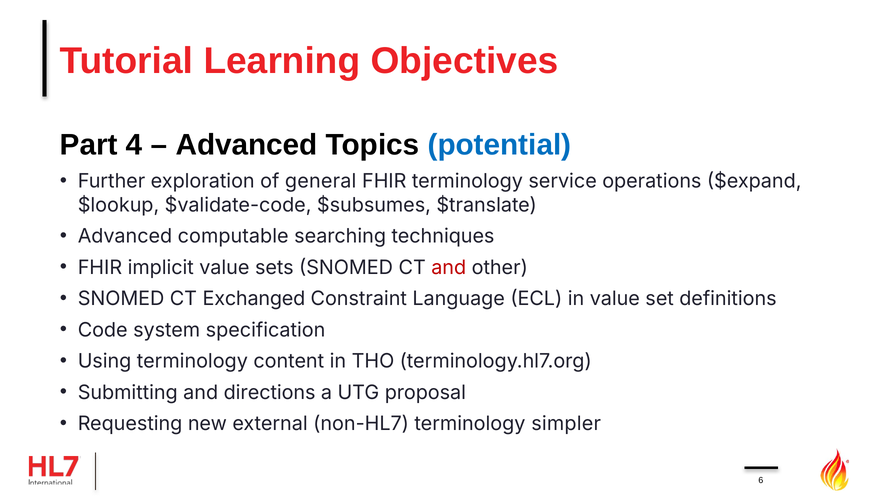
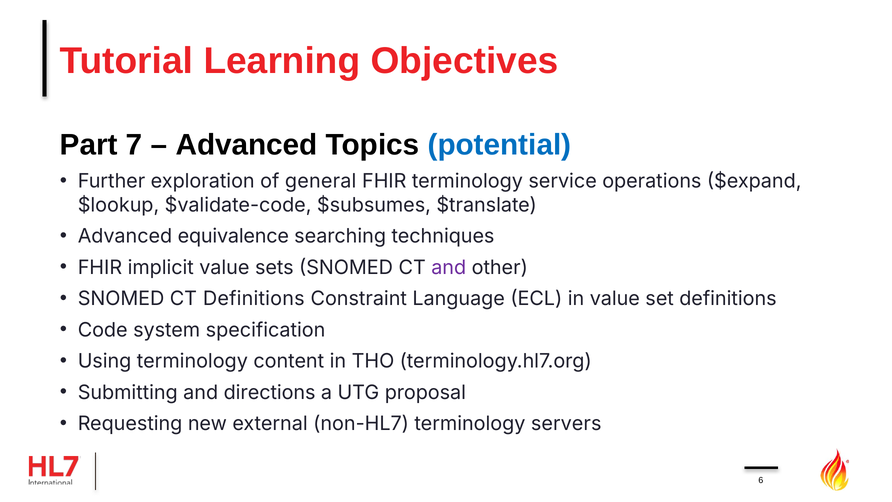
4: 4 -> 7 (134, 145)
computable: computable -> equivalence (233, 236)
and colour: red -> purple (449, 267)
CT Exchanged: Exchanged -> Definitions (254, 299)
simpler: simpler -> servers (566, 424)
